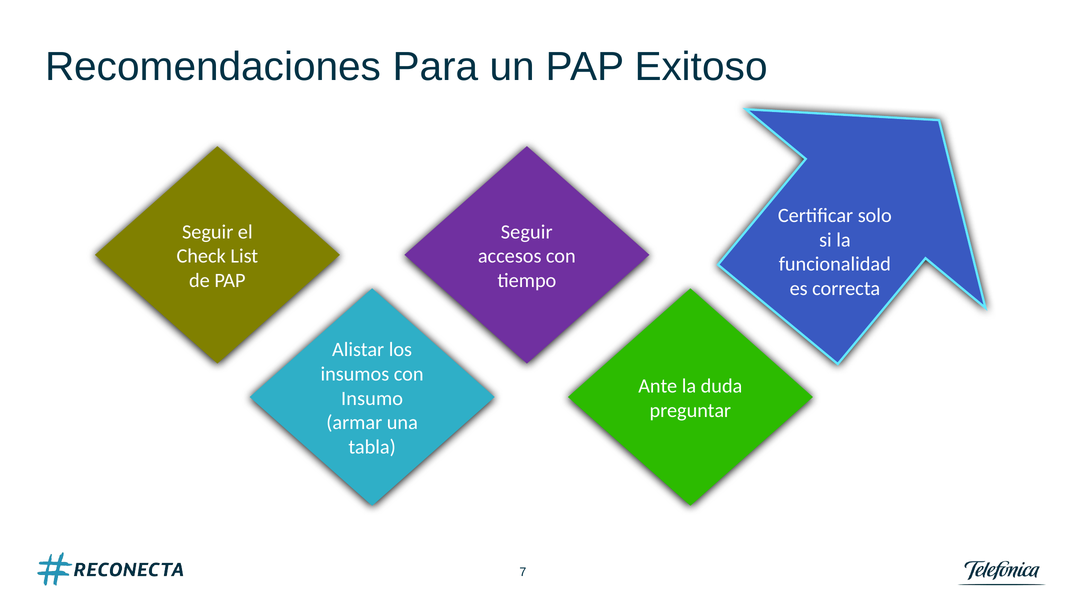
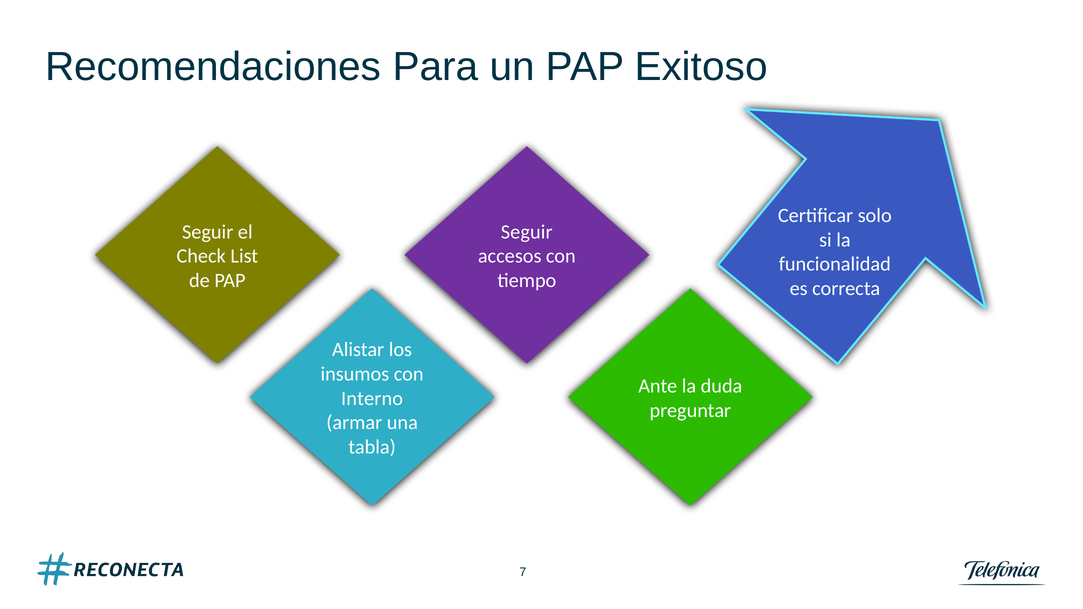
Insumo: Insumo -> Interno (372, 399)
